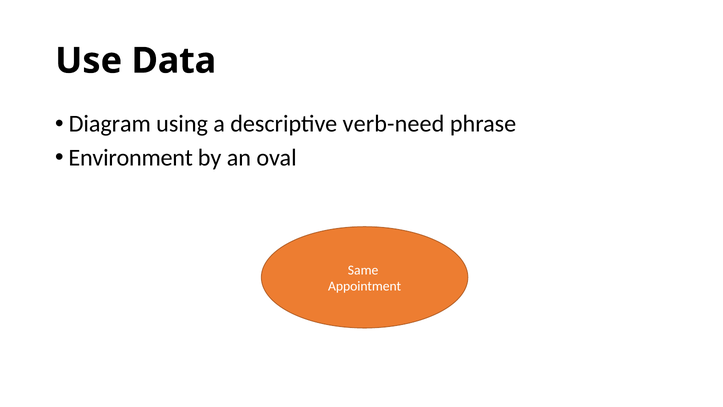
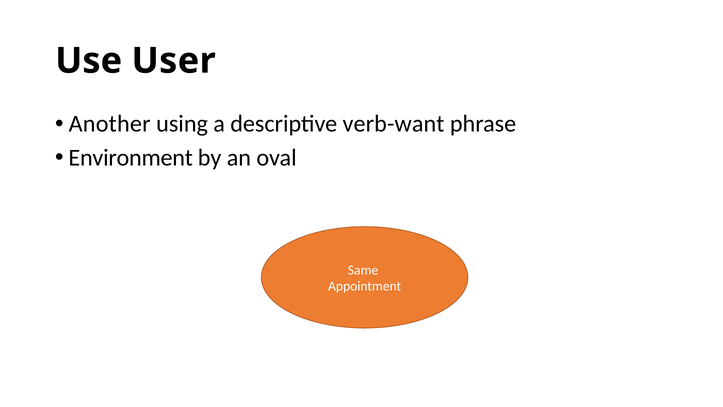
Data: Data -> User (174, 61)
Diagram: Diagram -> Another (110, 124)
verb-need: verb-need -> verb-want (394, 124)
